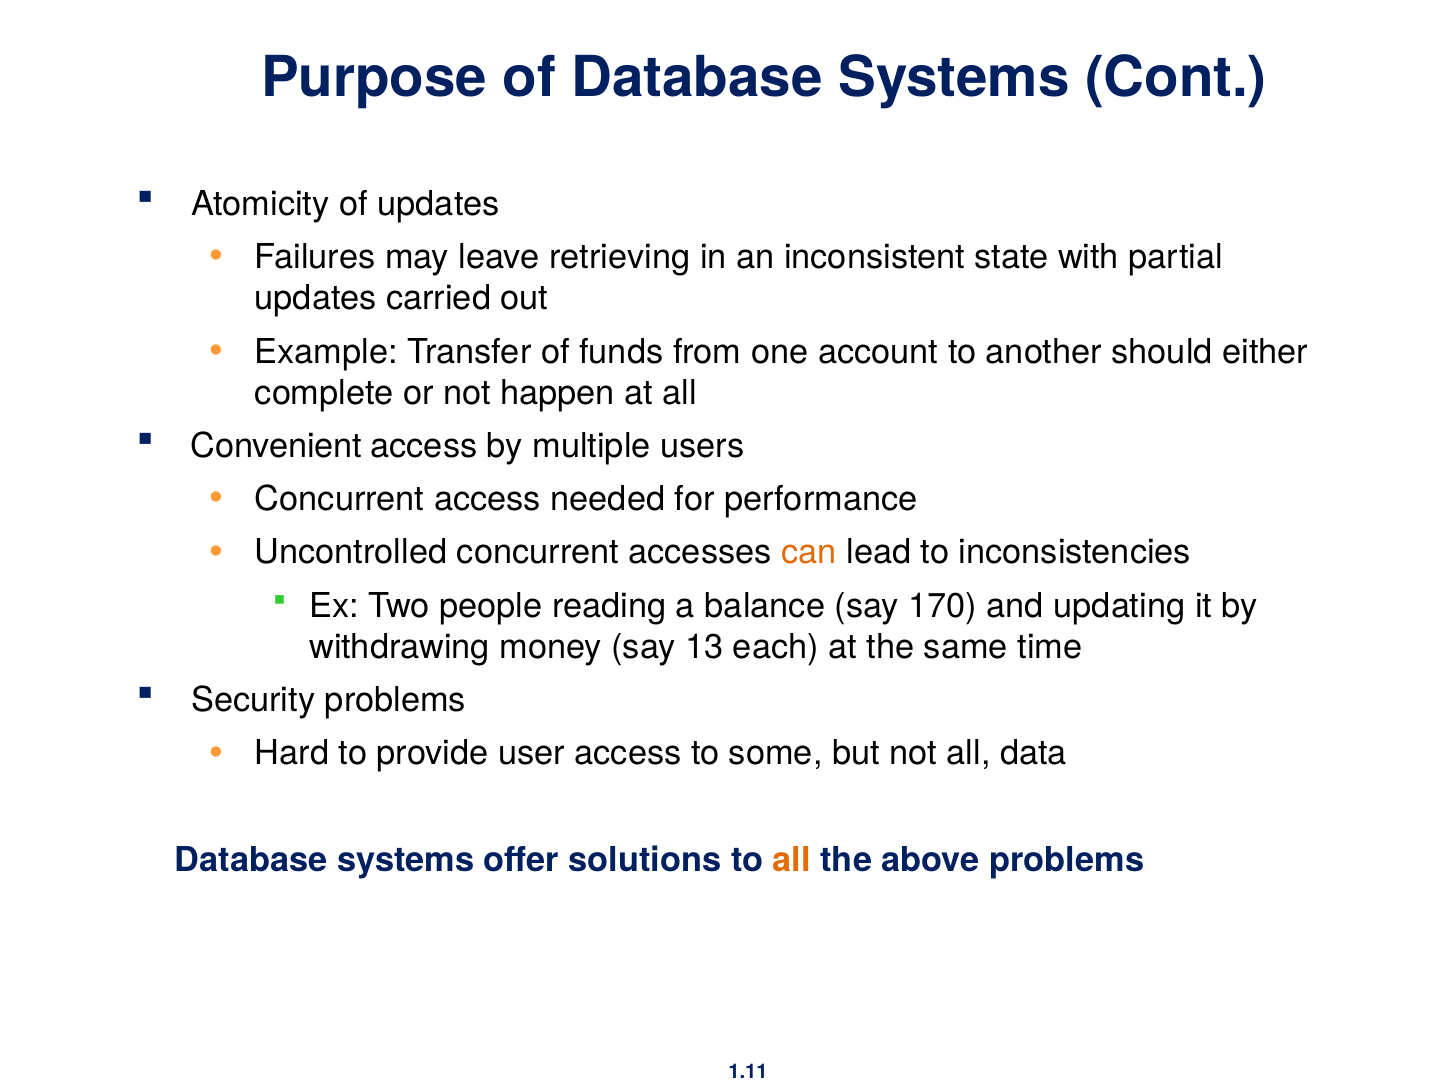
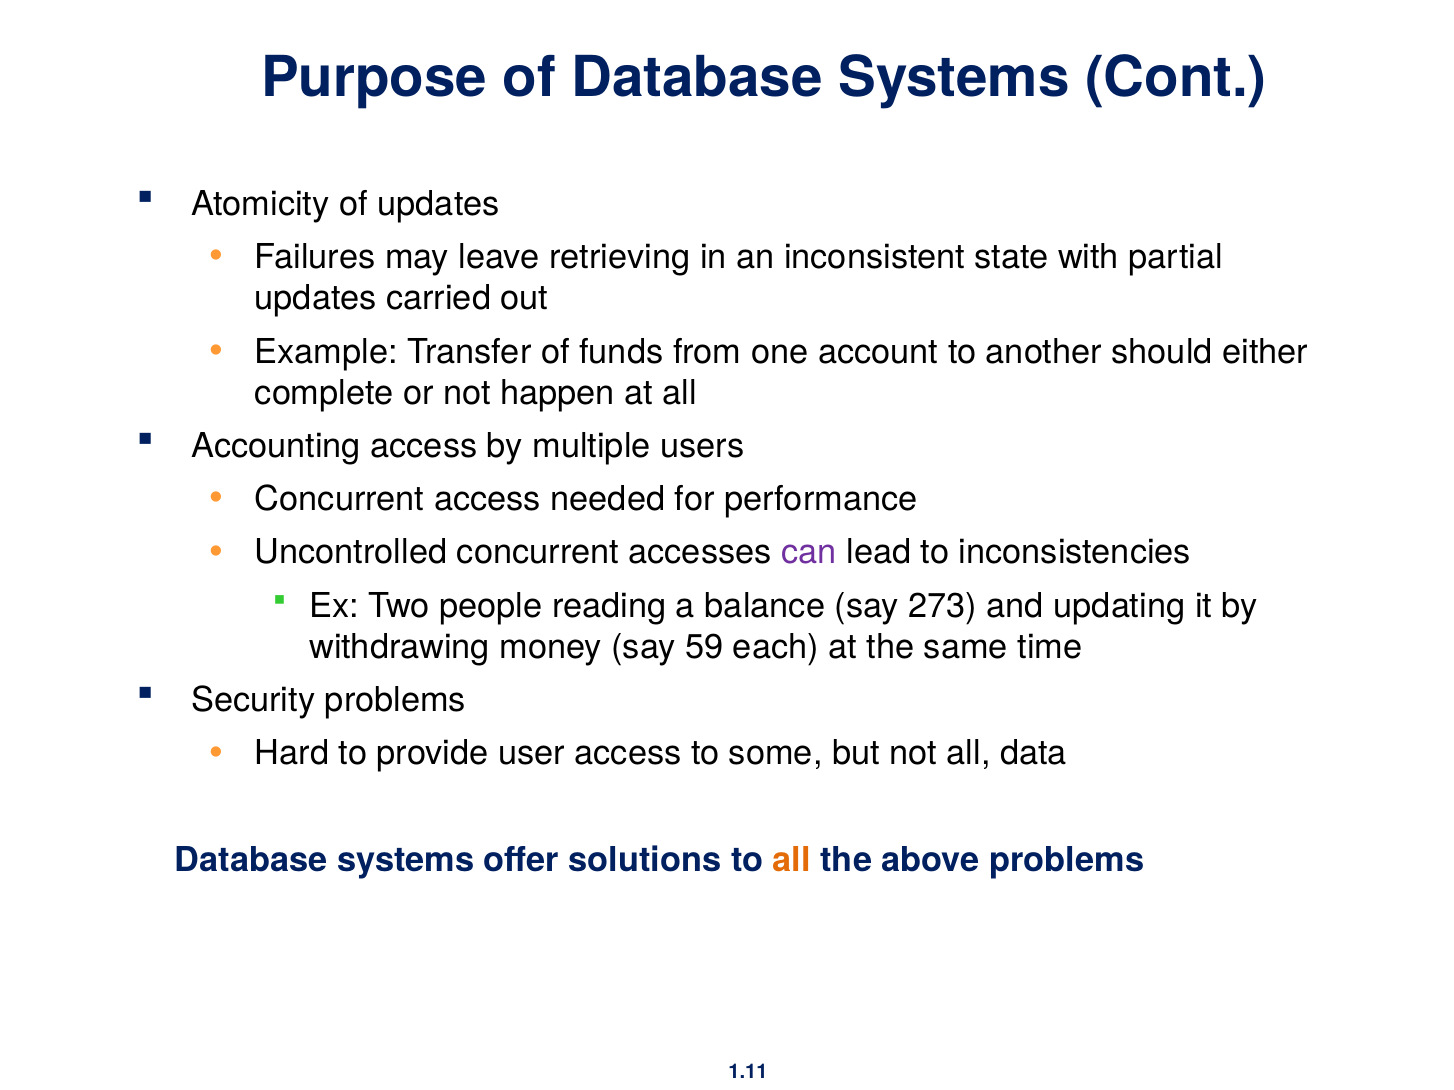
Convenient: Convenient -> Accounting (276, 446)
can colour: orange -> purple (809, 553)
170: 170 -> 273 (943, 606)
13: 13 -> 59 (704, 647)
